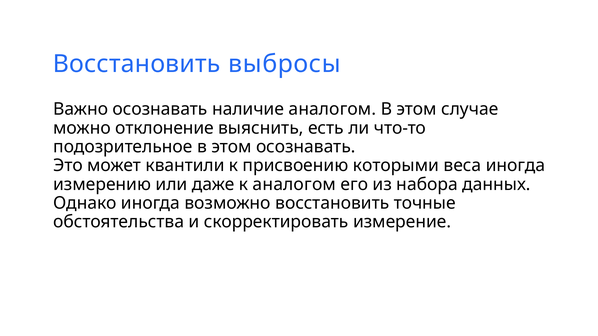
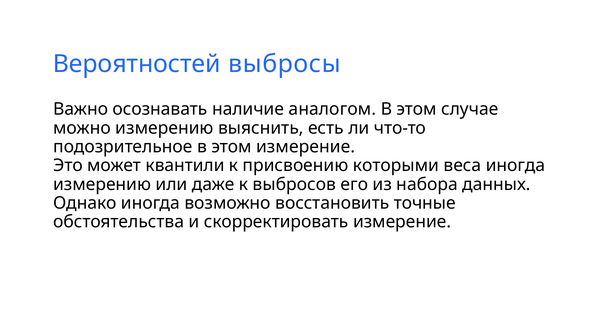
Восстановить: Восстановить -> Вероятностей (137, 64)
можно отклонение: отклонение -> измерению (164, 128)
этом осознавать: осознавать -> измерение (306, 147)
к аналогом: аналогом -> выбросов (294, 185)
